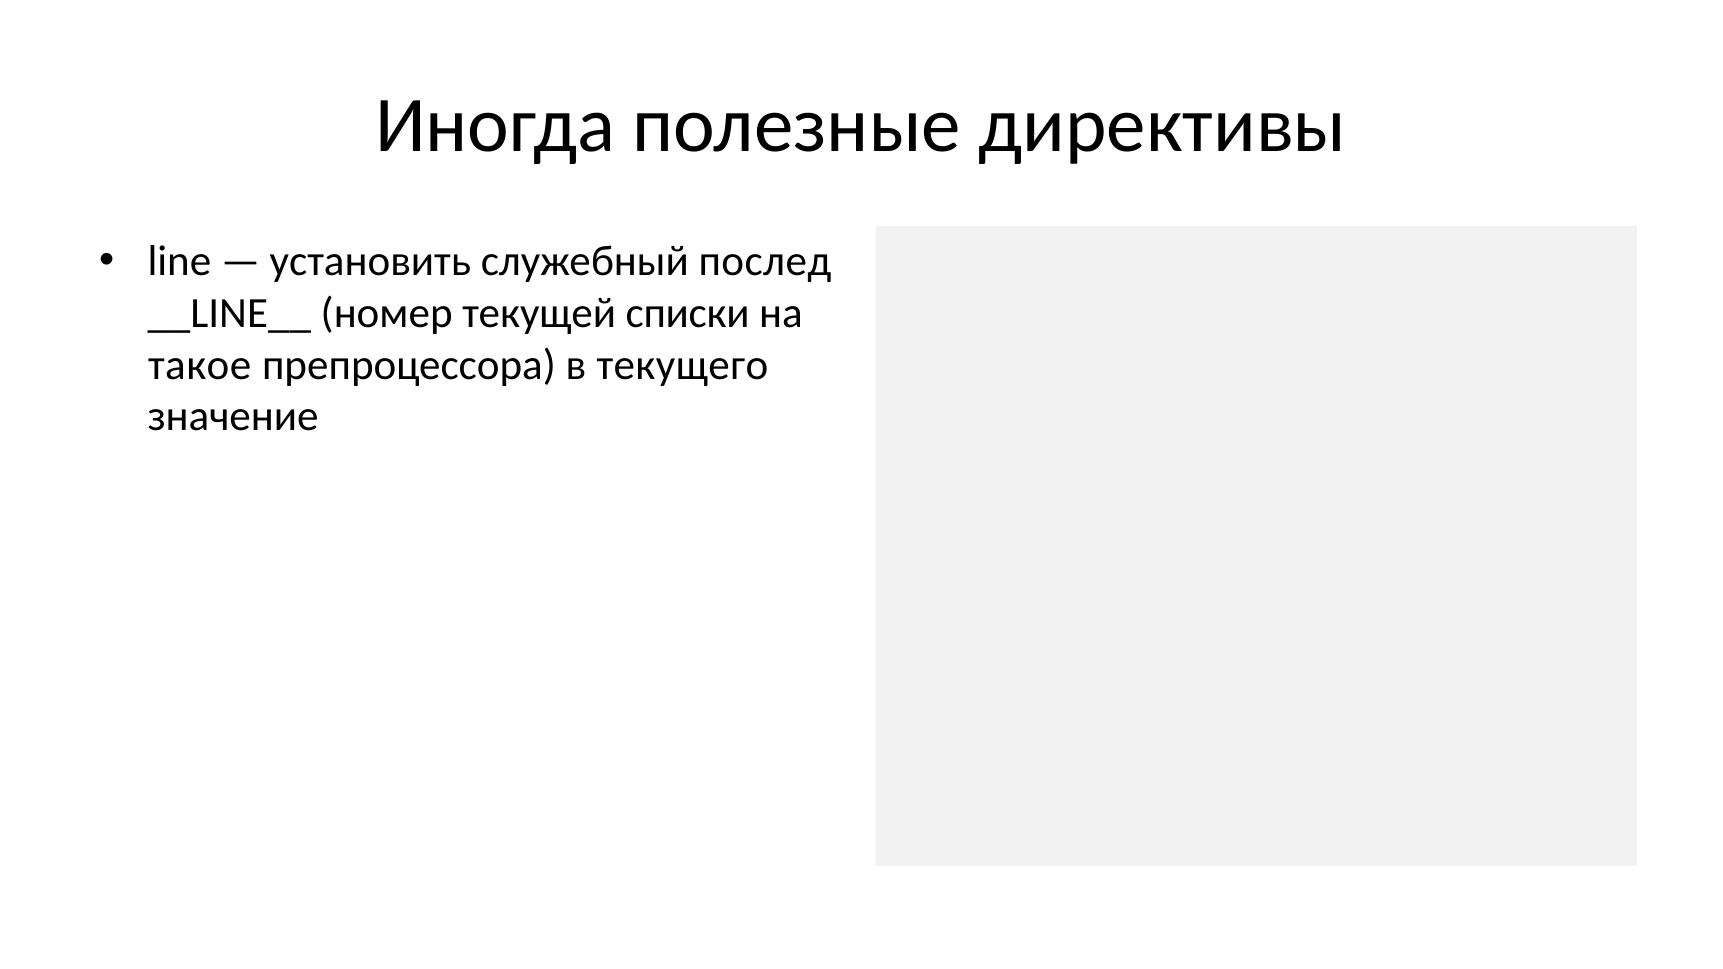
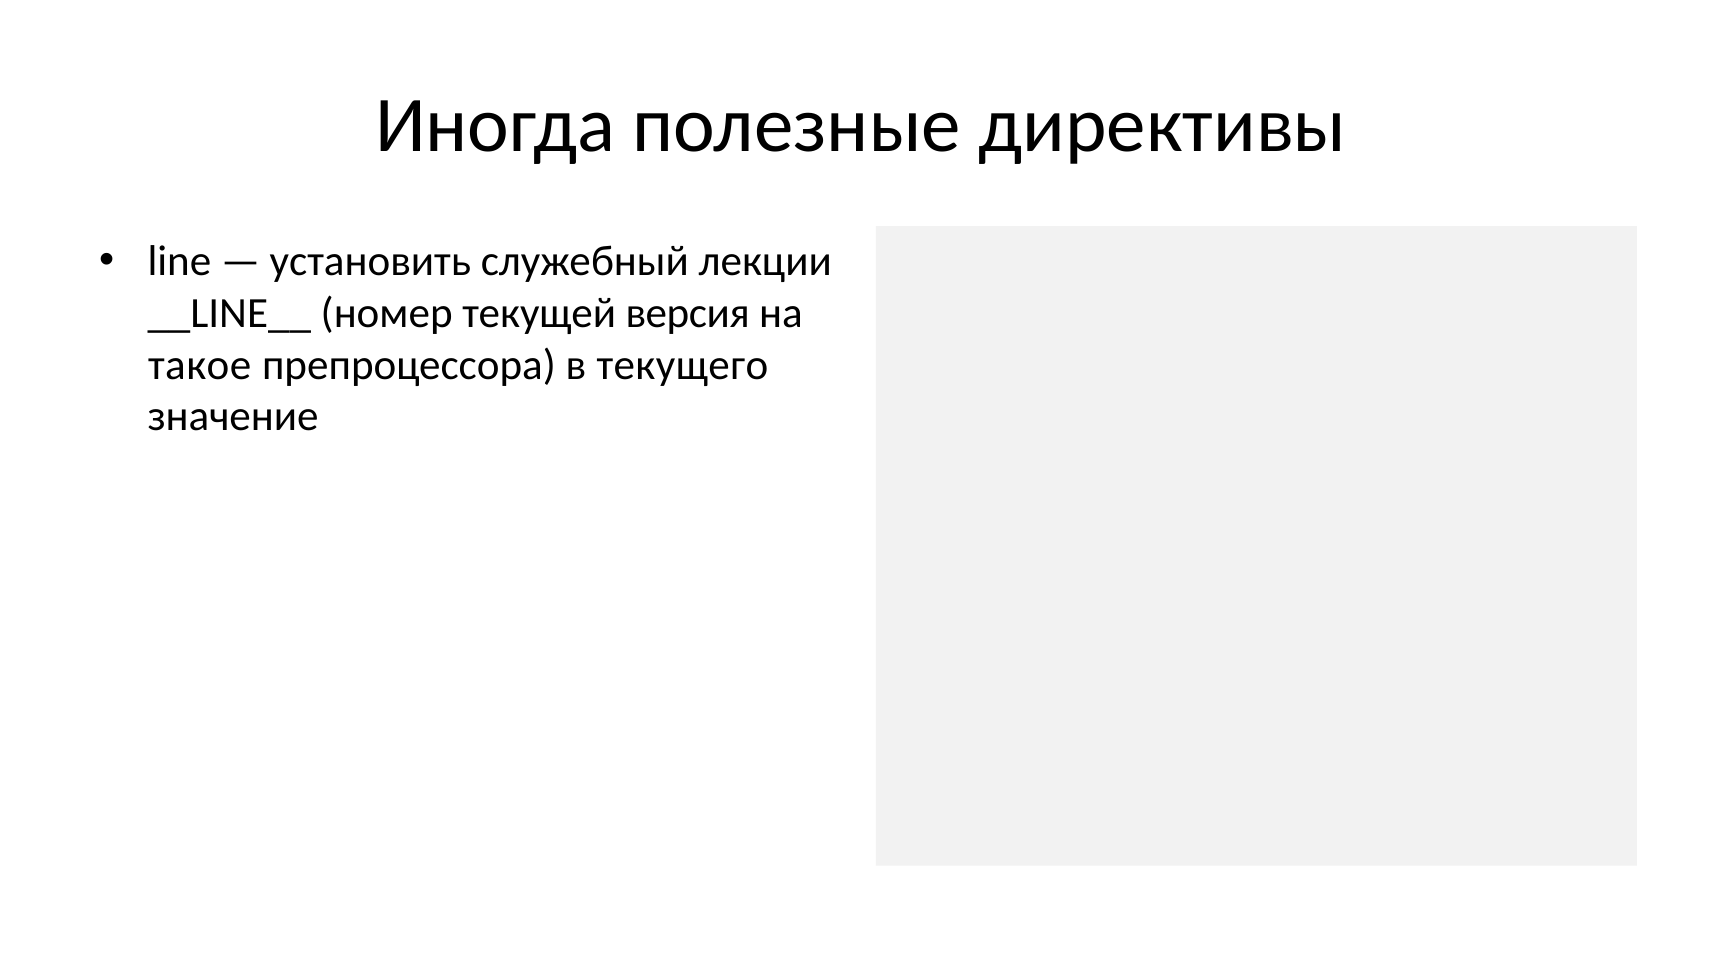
послед: послед -> лекции (765, 261)
списки: списки -> версия (688, 313)
